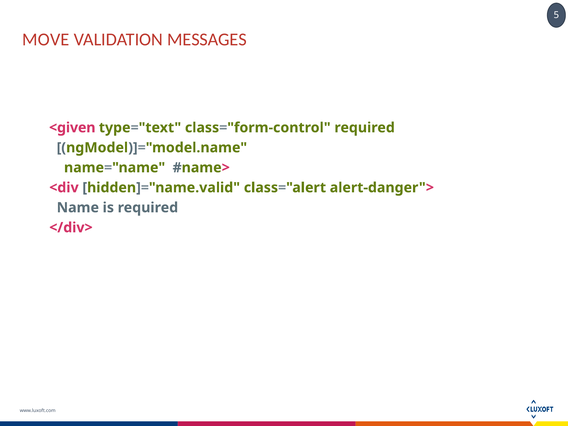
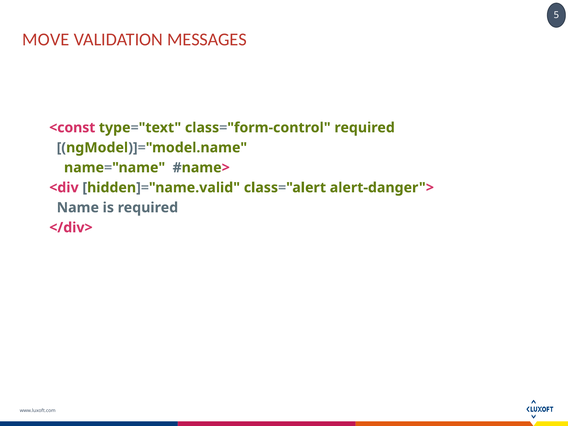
<given: <given -> <const (72, 128)
